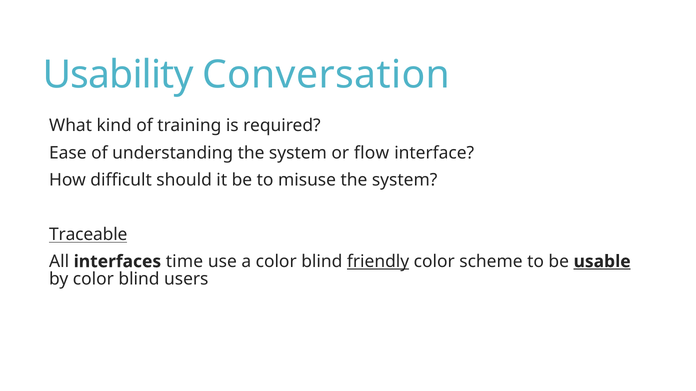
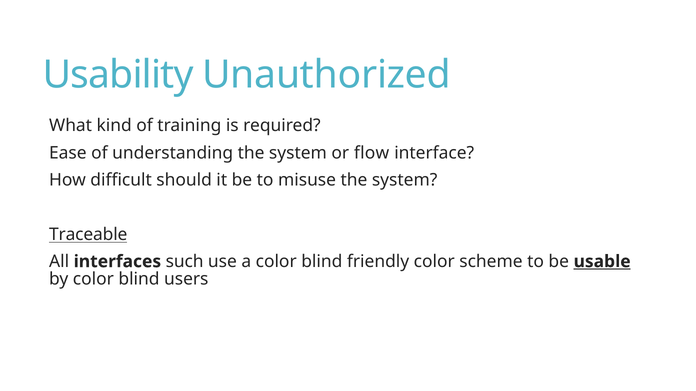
Conversation: Conversation -> Unauthorized (326, 75)
time: time -> such (185, 262)
friendly underline: present -> none (378, 262)
